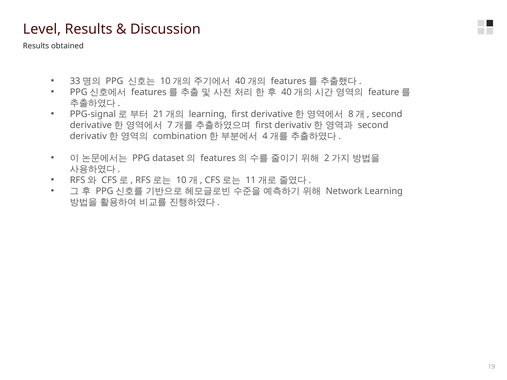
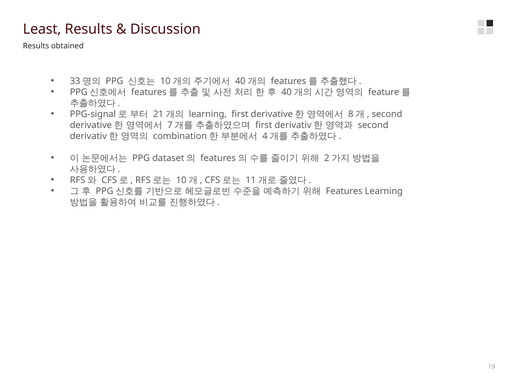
Level: Level -> Least (42, 29)
Network: Network -> Features (344, 191)
